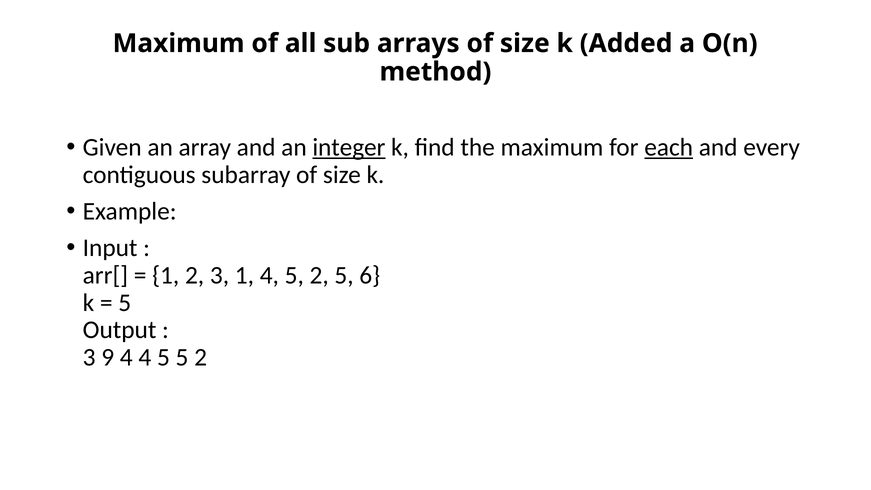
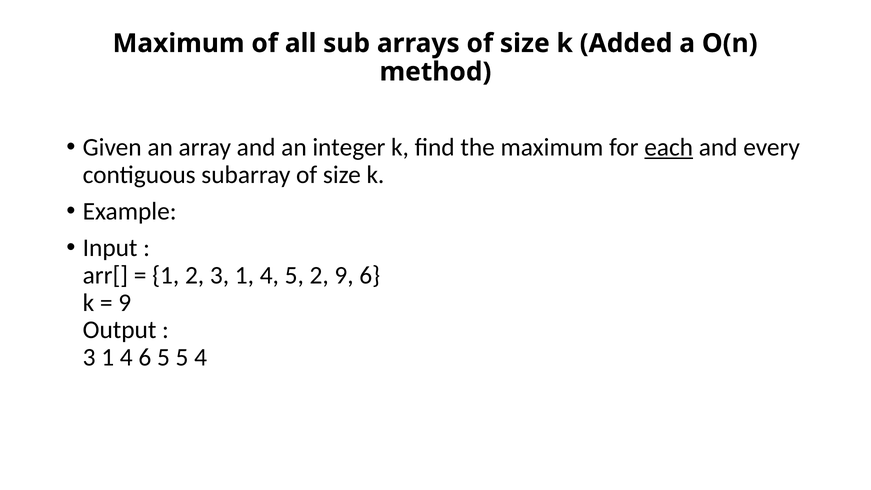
integer underline: present -> none (349, 147)
2 5: 5 -> 9 (344, 275)
5: 5 -> 9 (125, 303)
9: 9 -> 1 (108, 358)
4 4: 4 -> 6 (145, 358)
5 5 2: 2 -> 4 (201, 358)
